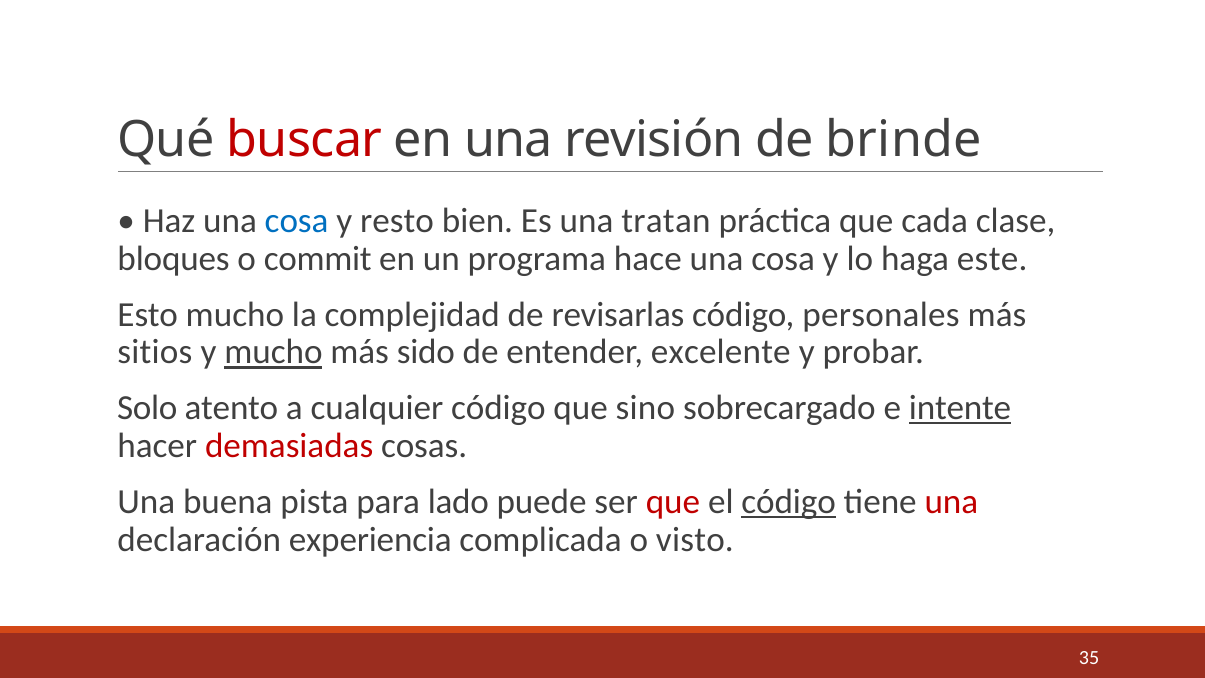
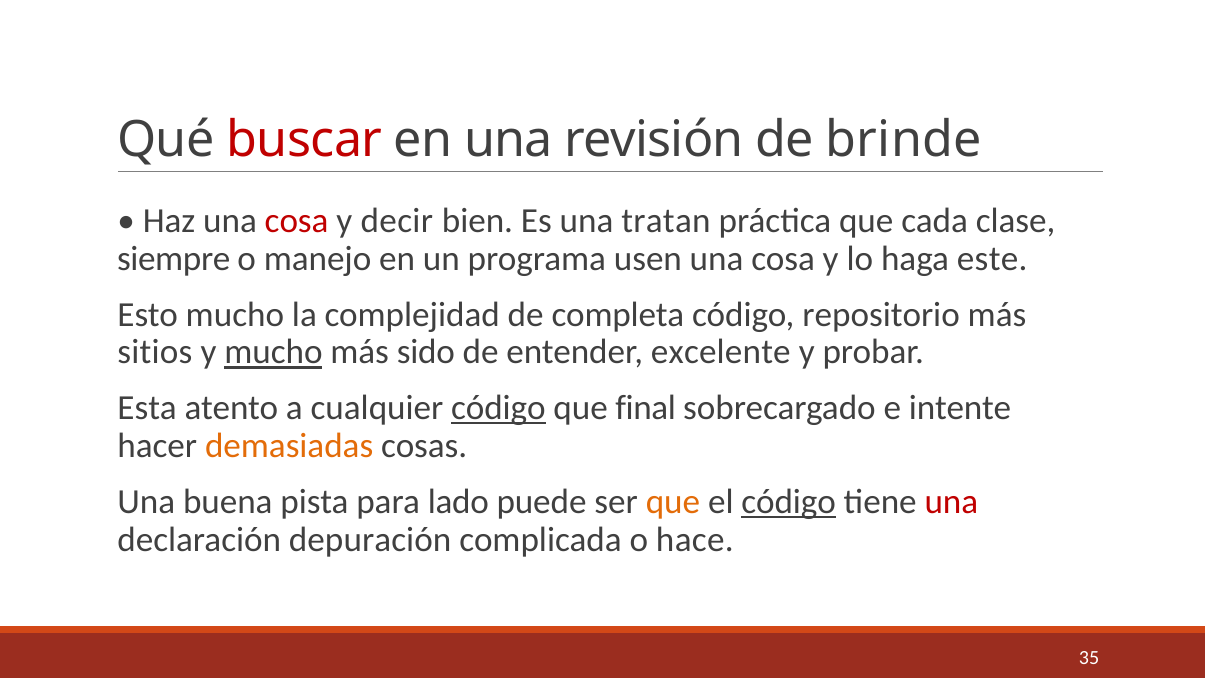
cosa colour: blue -> red (297, 221)
resto: resto -> decir (397, 221)
bloques: bloques -> siempre (174, 259)
commit: commit -> manejo (318, 259)
hace: hace -> usen (648, 259)
revisarlas: revisarlas -> completa (618, 314)
personales: personales -> repositorio (881, 314)
Solo: Solo -> Esta (147, 408)
código underline: none -> present (498, 408)
sino: sino -> final (646, 408)
intente underline: present -> none (960, 408)
demasiadas colour: red -> orange (289, 446)
que colour: red -> orange (673, 501)
experiencia: experiencia -> depuración (370, 539)
visto: visto -> hace (695, 539)
